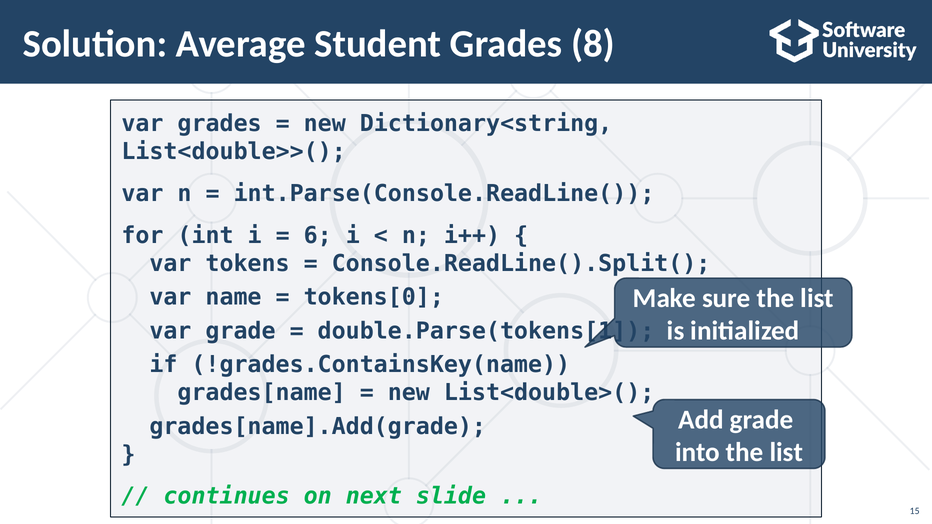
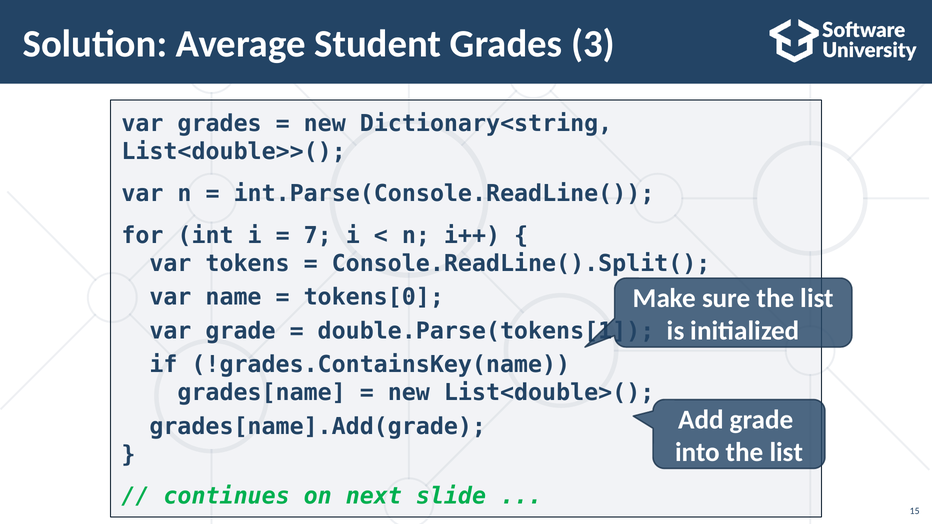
8: 8 -> 3 (593, 44)
6: 6 -> 7 (318, 236)
